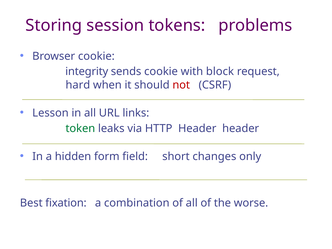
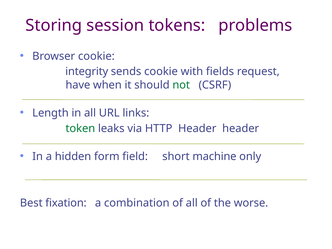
block: block -> fields (220, 72)
hard: hard -> have (78, 85)
not colour: red -> green (181, 85)
Lesson: Lesson -> Length (51, 113)
changes: changes -> machine (214, 156)
